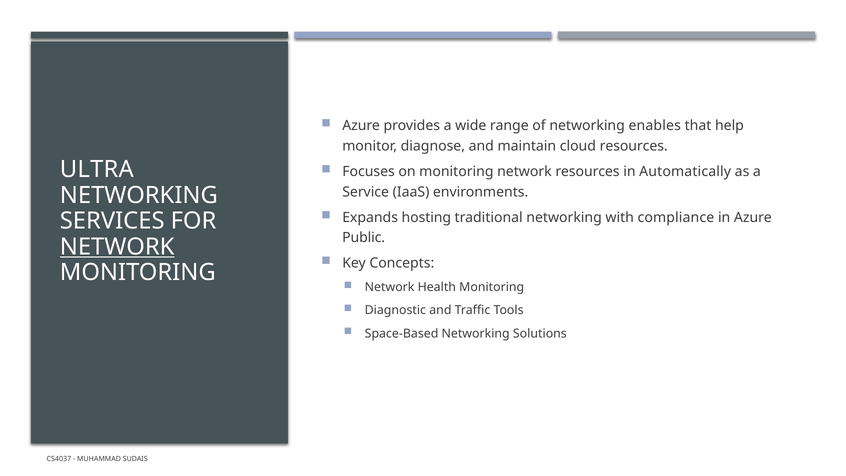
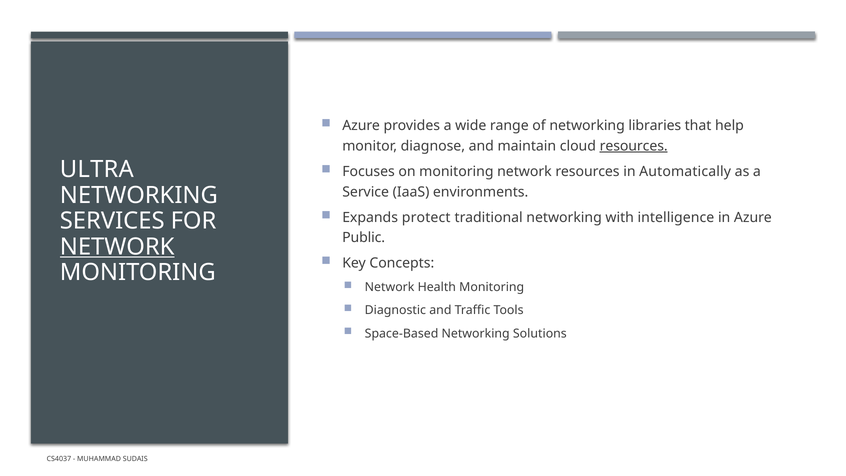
enables: enables -> libraries (655, 126)
resources underline: none -> present (634, 146)
hosting: hosting -> protect (426, 217)
compliance: compliance -> intelligence (676, 217)
